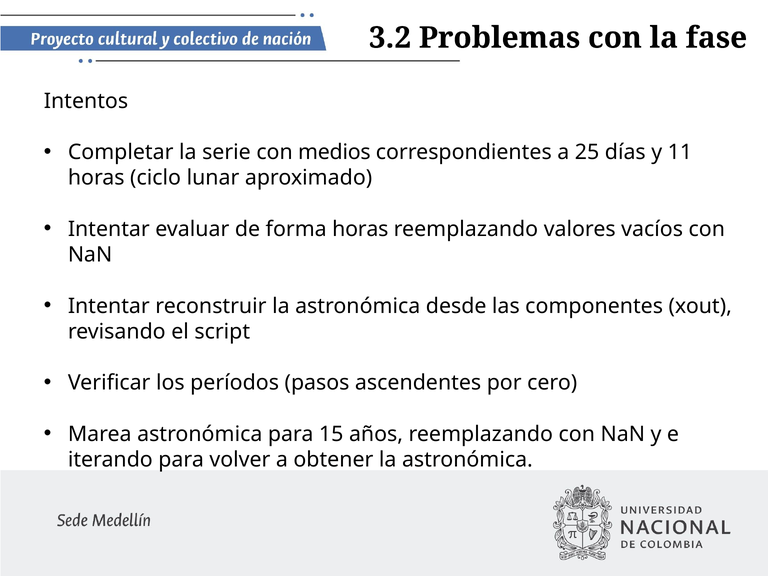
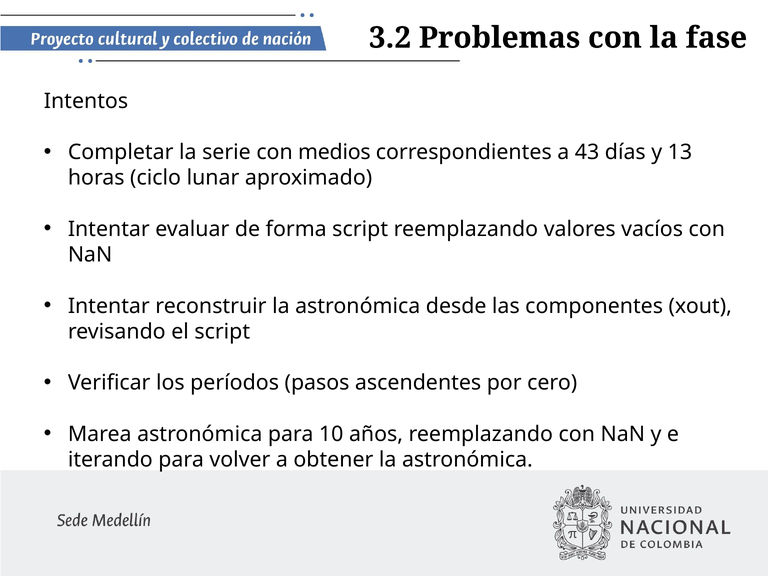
25: 25 -> 43 (587, 152)
11: 11 -> 13 (680, 152)
forma horas: horas -> script (360, 229)
15: 15 -> 10 (331, 434)
